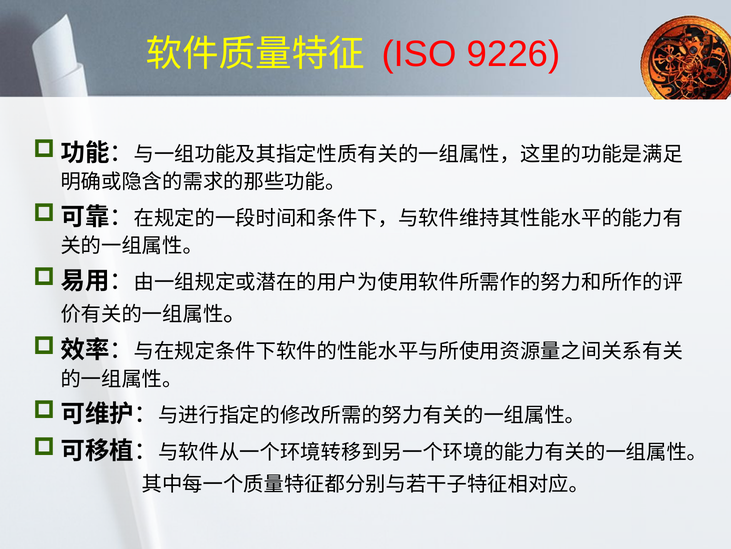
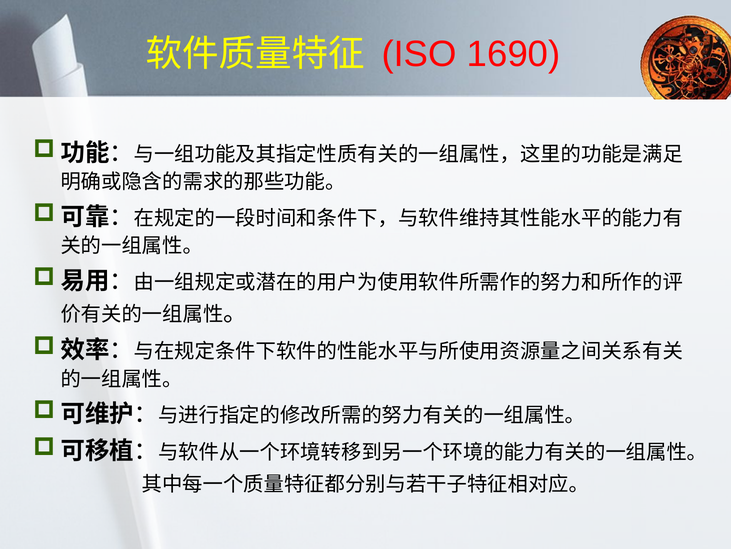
9226: 9226 -> 1690 (514, 54)
